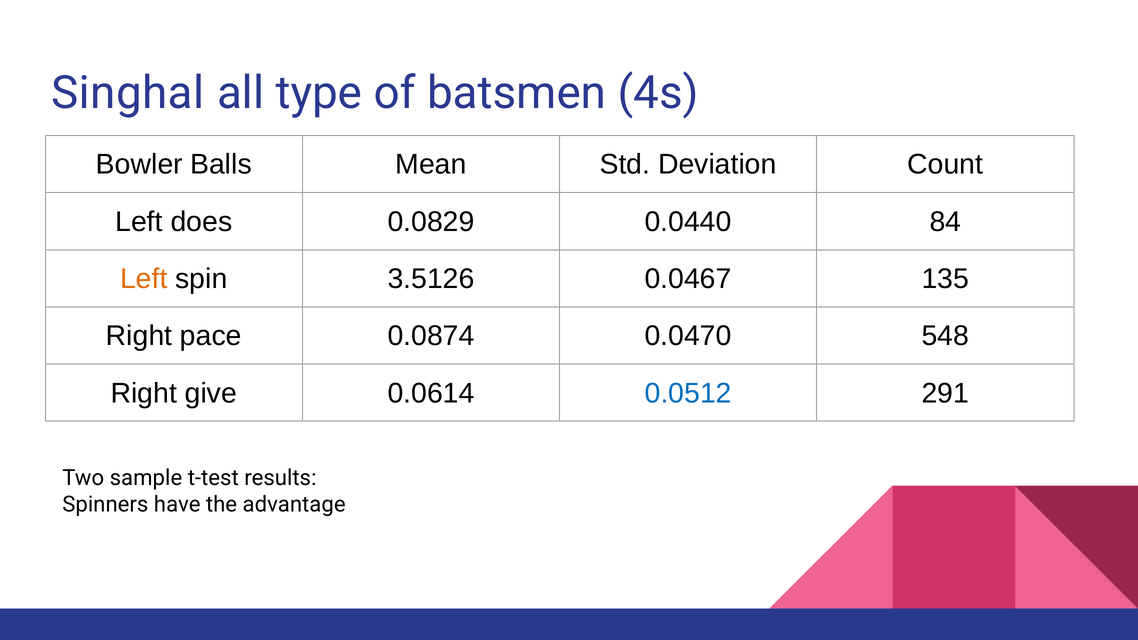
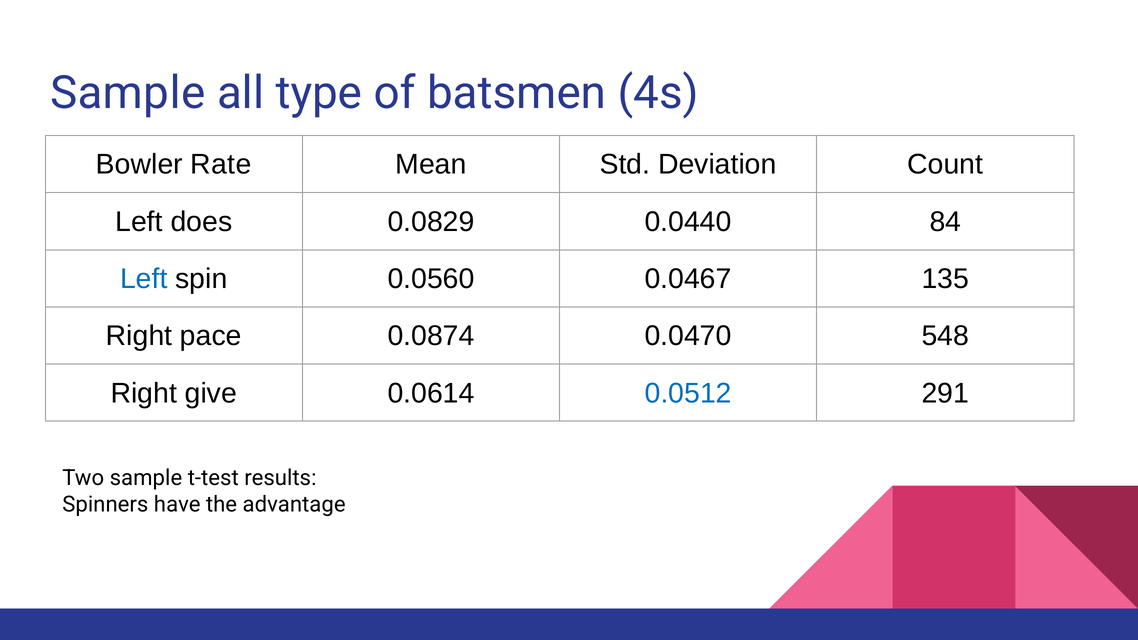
Singhal: Singhal -> Sample (128, 93)
Balls: Balls -> Rate (221, 165)
Left colour: orange -> blue (144, 279)
3.5126: 3.5126 -> 0.0560 (431, 279)
